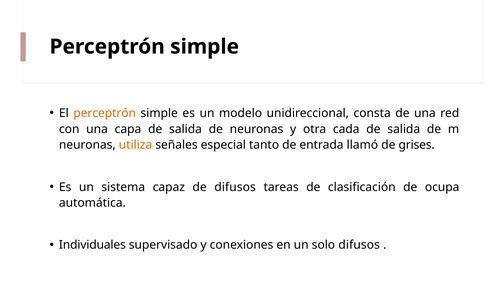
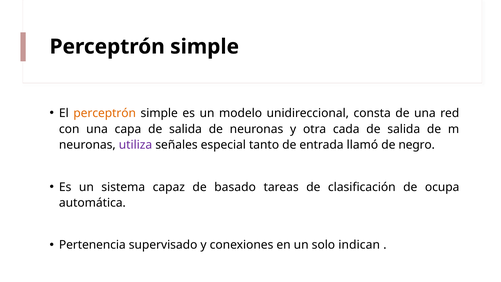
utiliza colour: orange -> purple (135, 145)
grises: grises -> negro (417, 145)
de difusos: difusos -> basado (235, 187)
Individuales: Individuales -> Pertenencia (92, 245)
solo difusos: difusos -> indican (359, 245)
